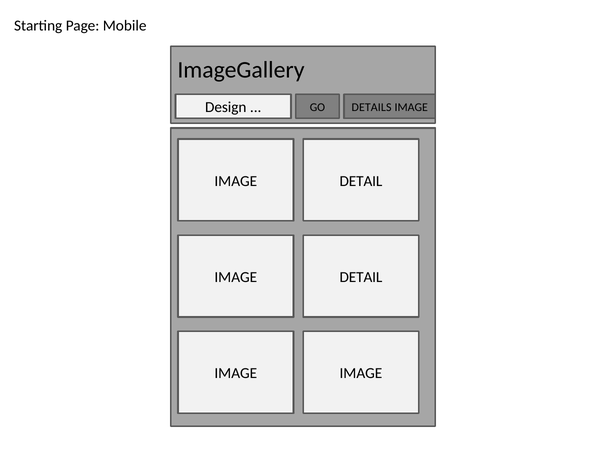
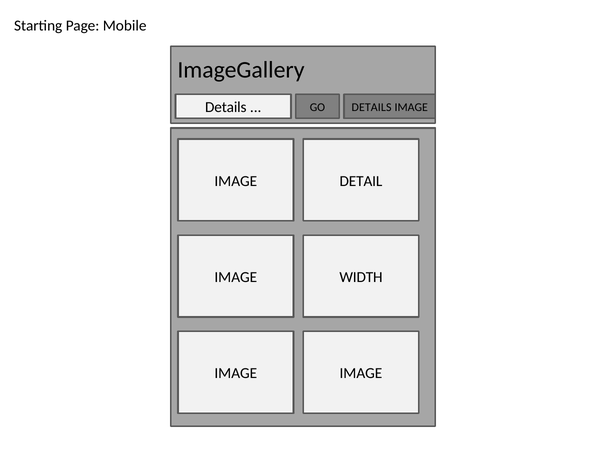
Design: Design -> Details (226, 107)
DETAIL: DETAIL -> WIDTH (361, 277)
